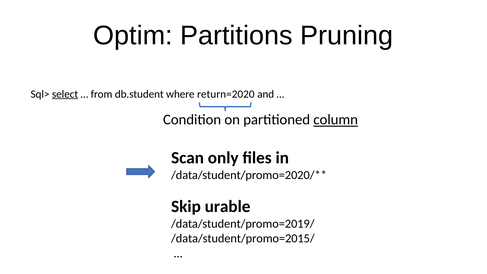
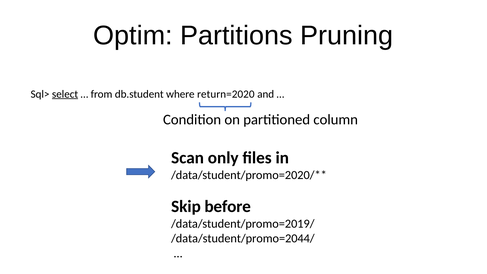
column underline: present -> none (336, 120)
urable: urable -> before (228, 206)
/data/student/promo=2015/: /data/student/promo=2015/ -> /data/student/promo=2044/ (243, 239)
